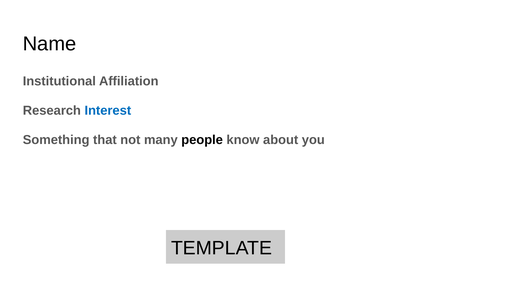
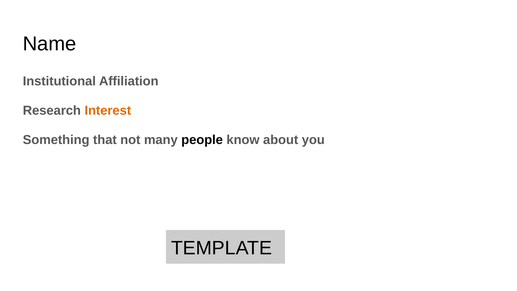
Interest colour: blue -> orange (108, 111)
